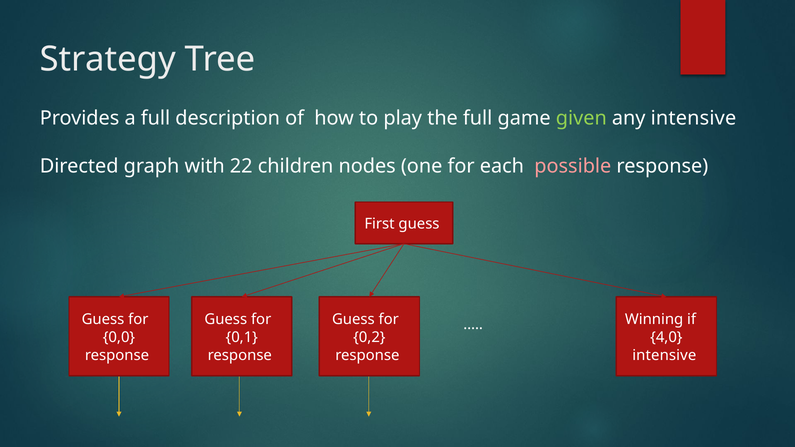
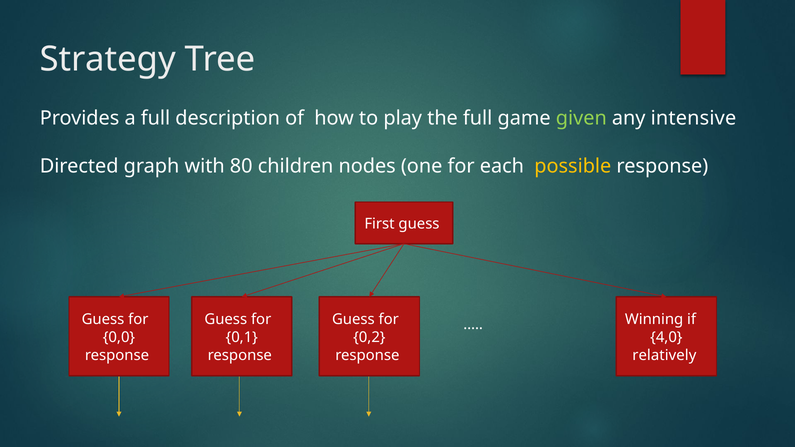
22: 22 -> 80 (241, 166)
possible colour: pink -> yellow (573, 166)
intensive: intensive -> relatively (664, 355)
